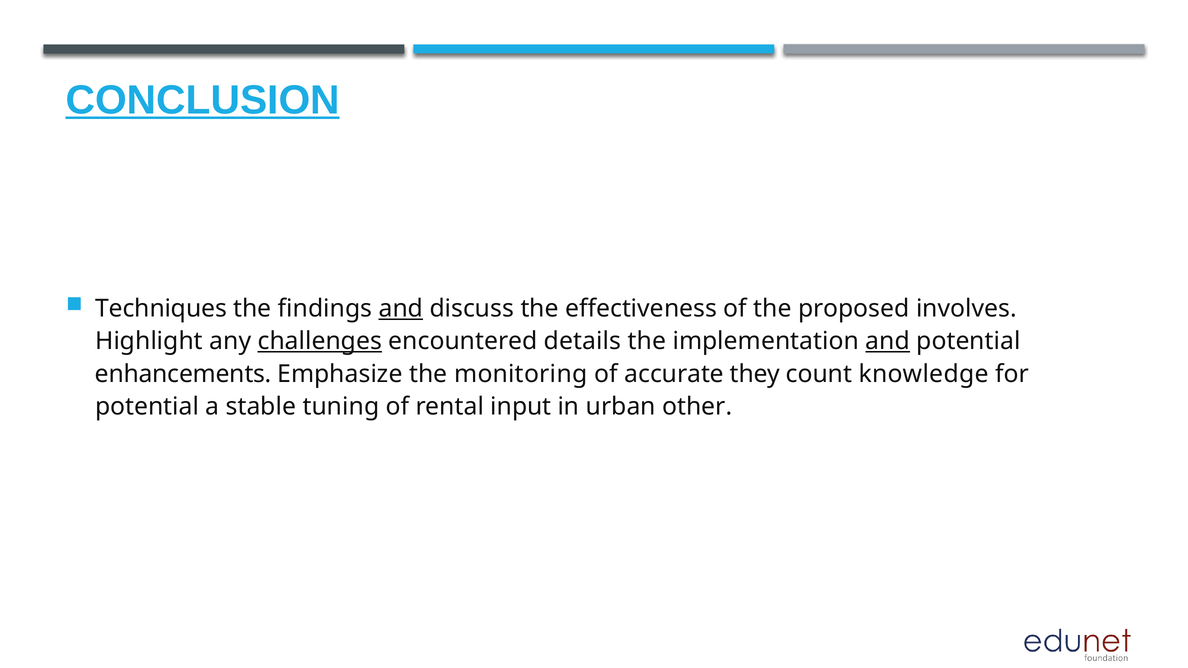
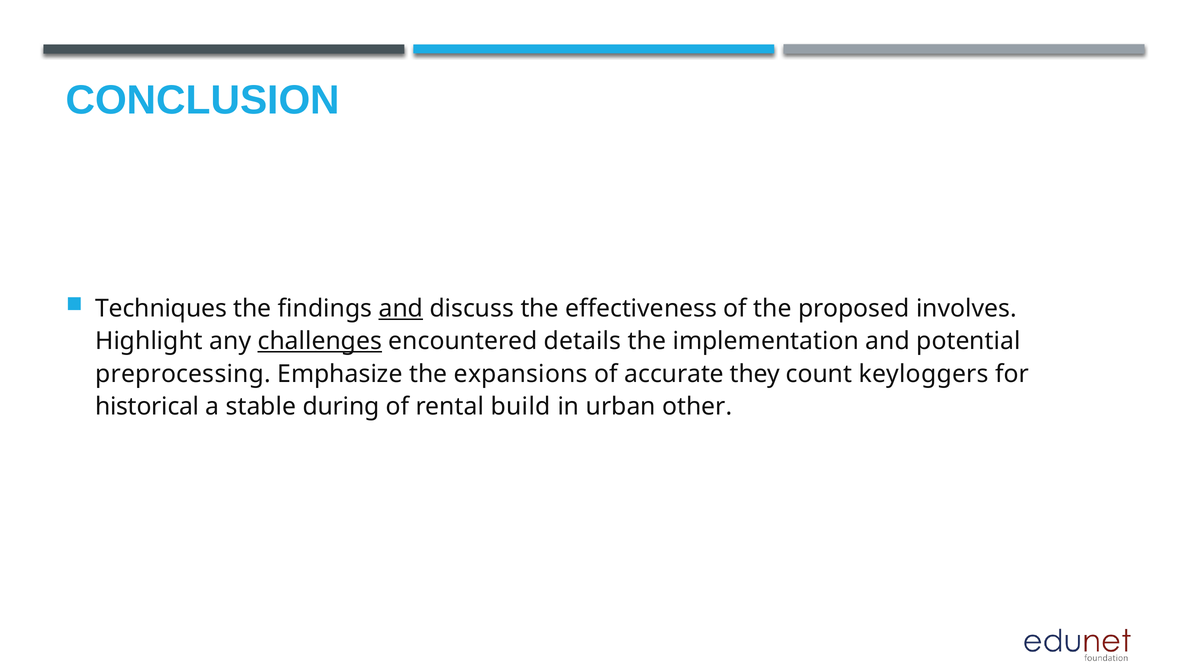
CONCLUSION underline: present -> none (203, 100)
and underline: present -> none (888, 341)
enhancements: enhancements -> preprocessing (183, 374)
monitoring: monitoring -> expansions (521, 374)
knowledge: knowledge -> keyloggers (924, 374)
potential: potential -> historical (147, 407)
tuning: tuning -> during (341, 407)
input: input -> build (521, 407)
